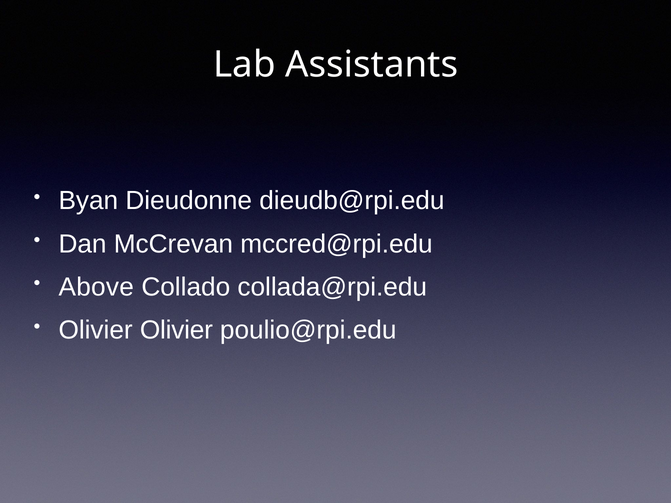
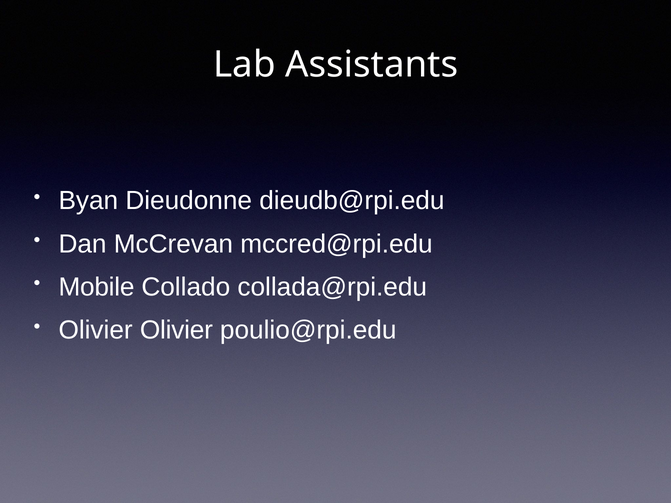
Above: Above -> Mobile (96, 287)
